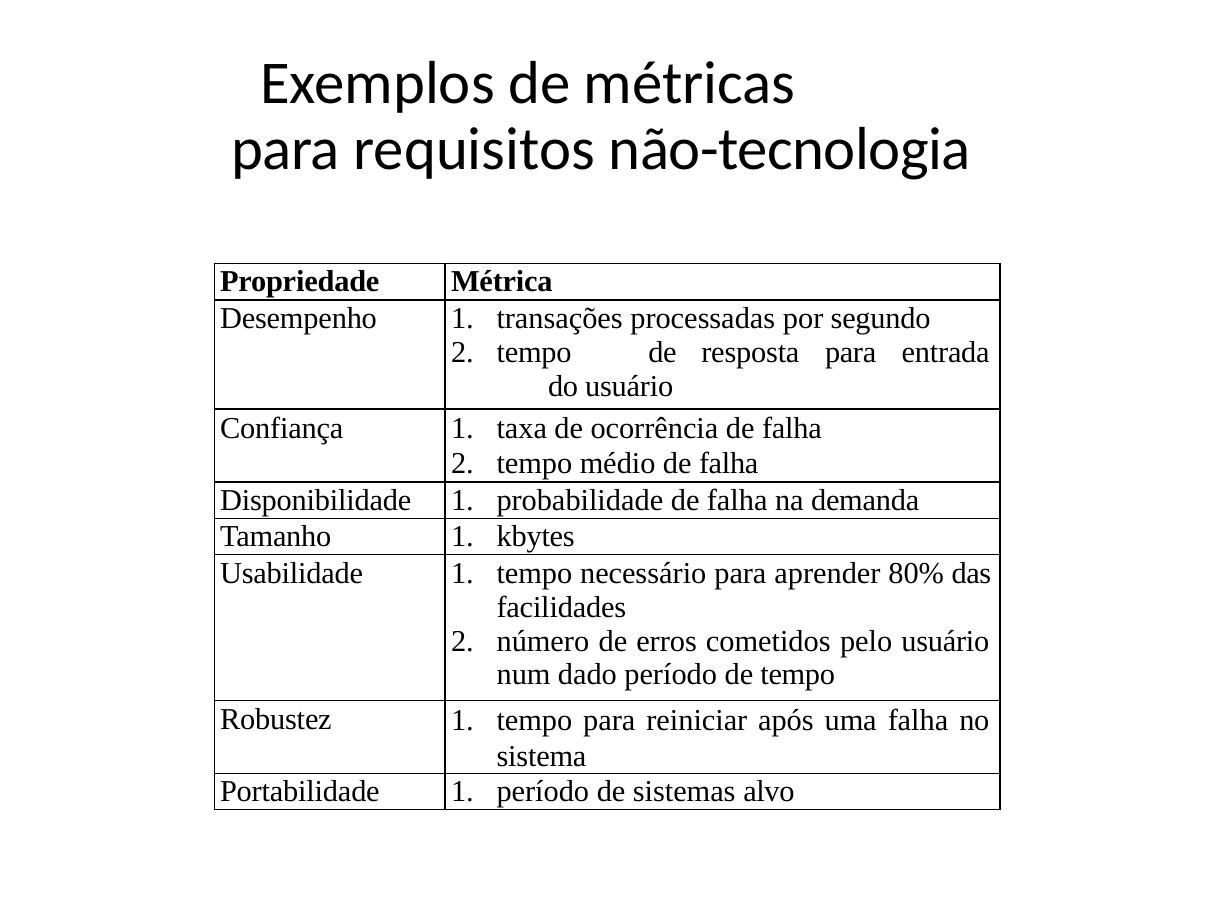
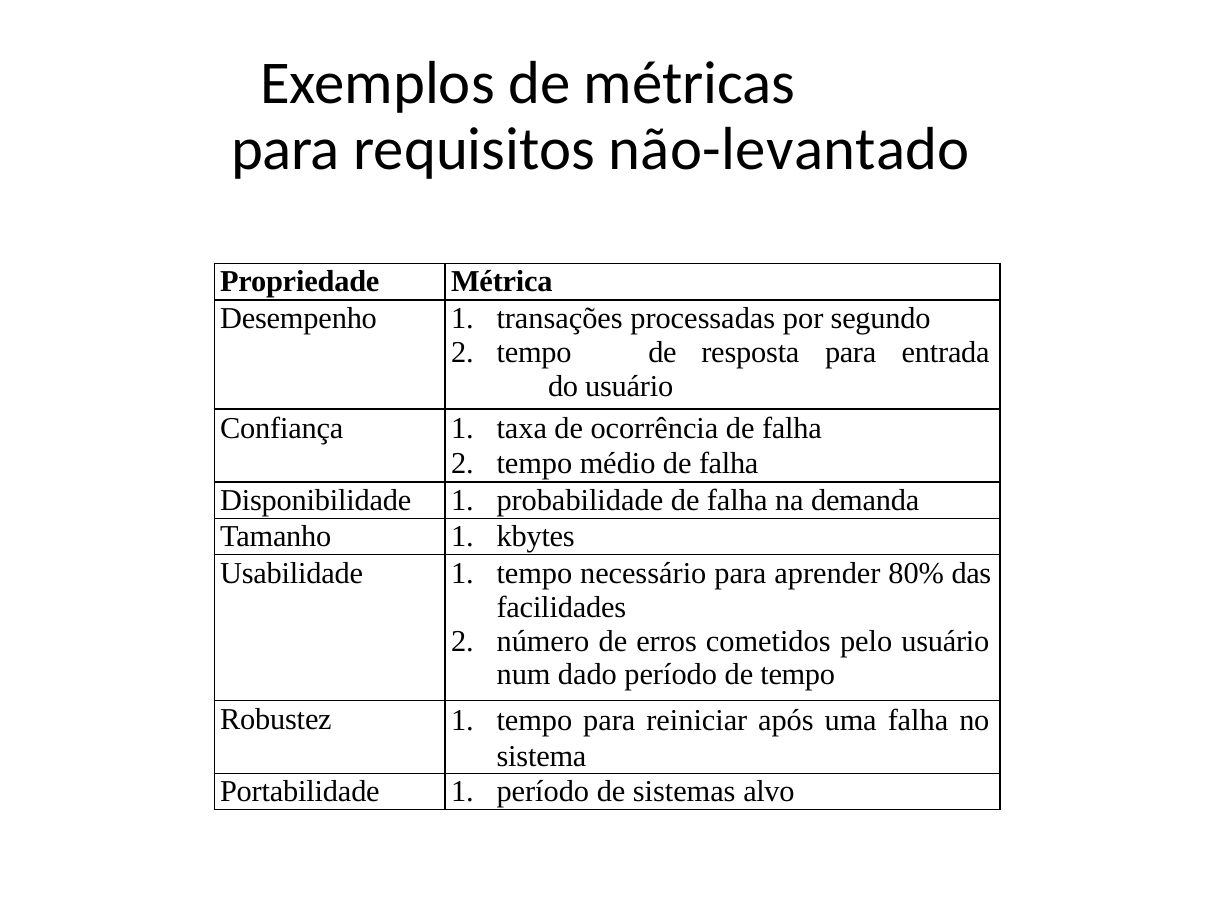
não-tecnologia: não-tecnologia -> não-levantado (789, 149)
